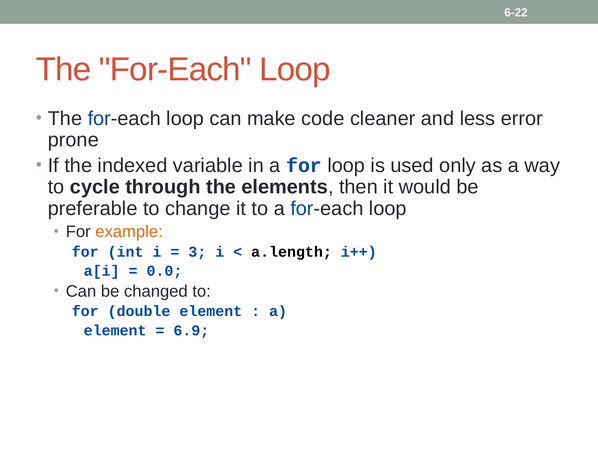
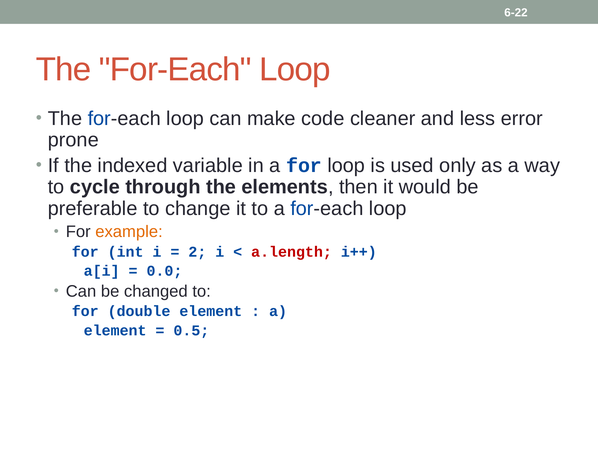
3: 3 -> 2 (197, 251)
a.length colour: black -> red (292, 251)
6.9: 6.9 -> 0.5 (191, 330)
